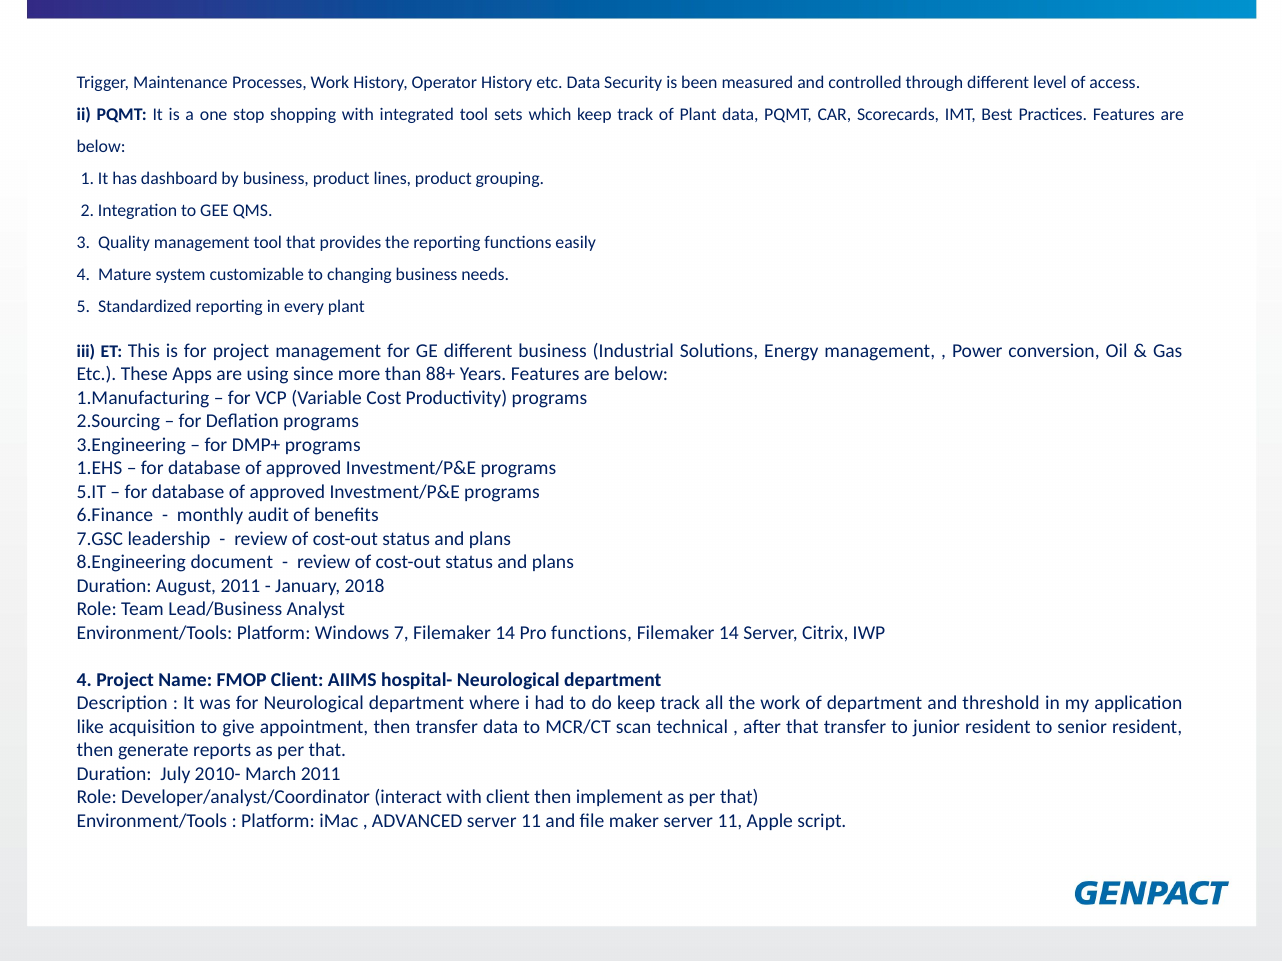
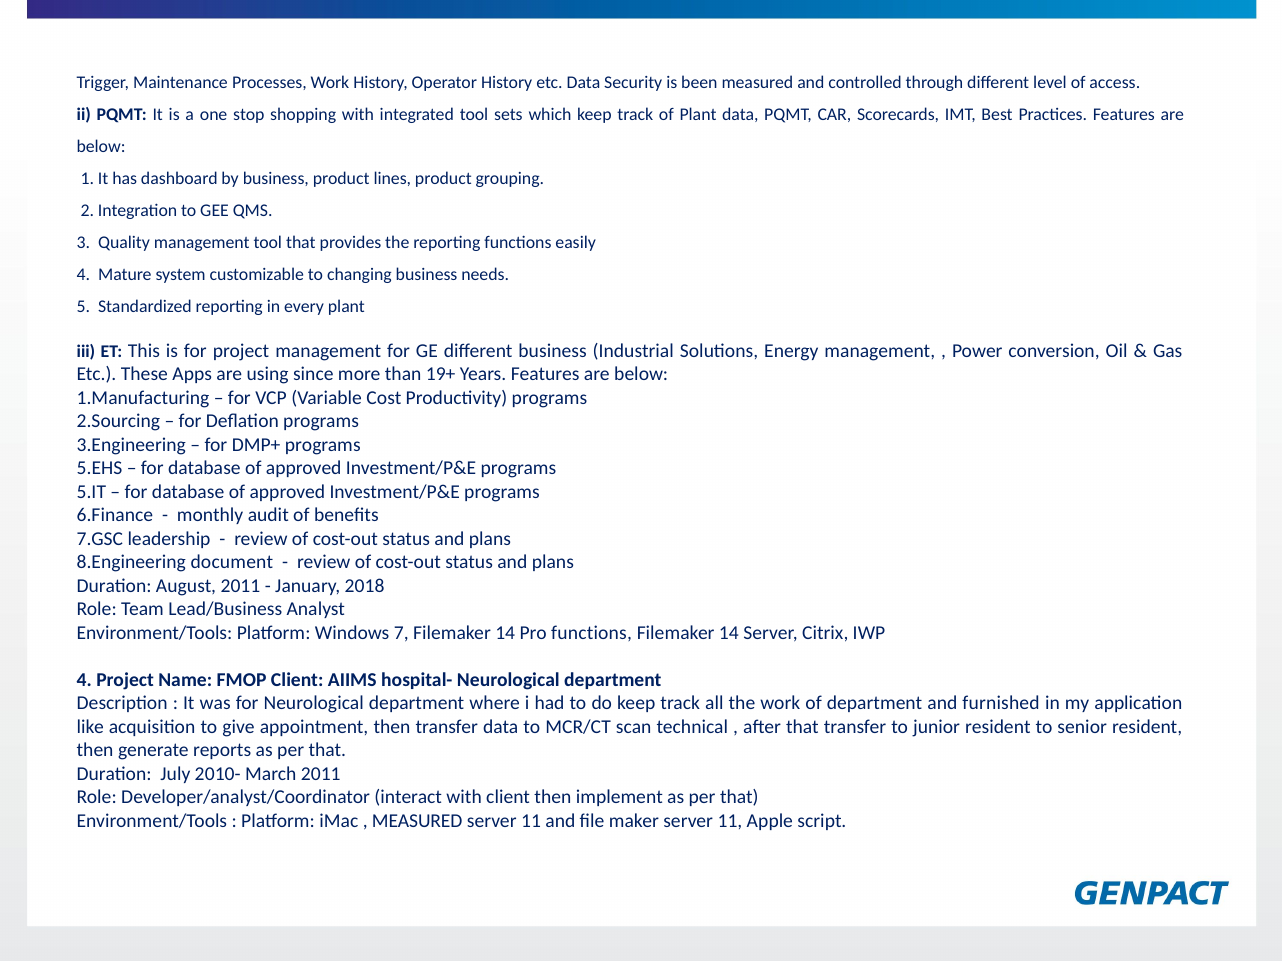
88+: 88+ -> 19+ (441, 375)
1.EHS: 1.EHS -> 5.EHS (100, 469)
threshold: threshold -> furnished (1001, 704)
ADVANCED: ADVANCED -> MEASURED (417, 821)
